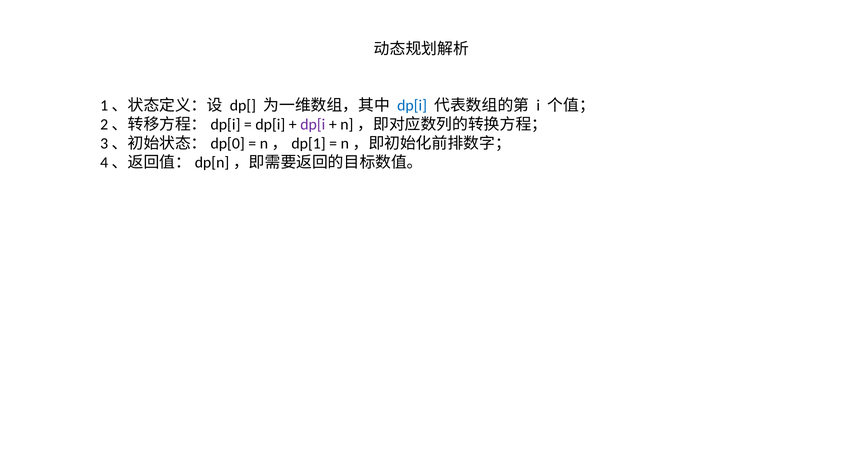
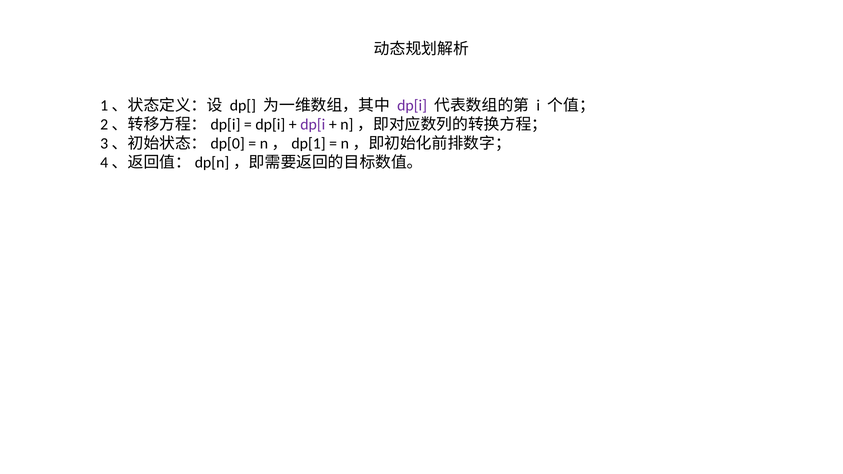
dp[i colour: blue -> purple (412, 106)
